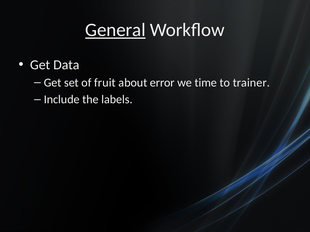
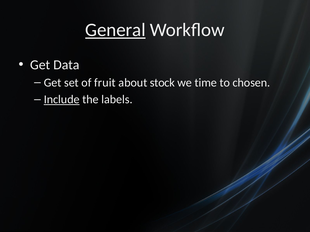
error: error -> stock (162, 83)
trainer: trainer -> chosen (251, 83)
Include underline: none -> present (62, 100)
